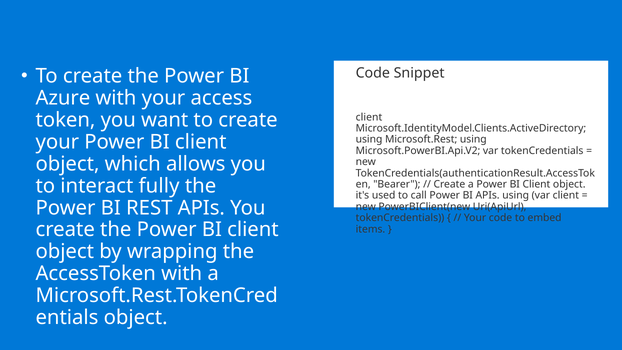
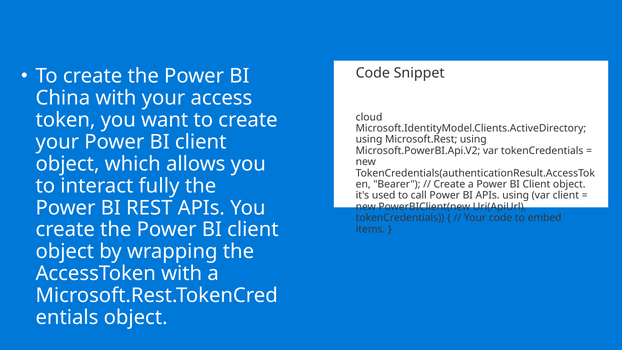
Azure: Azure -> China (63, 98)
client: client -> cloud (369, 117)
